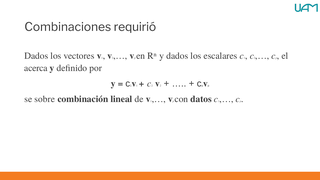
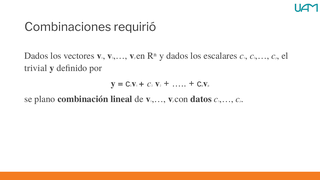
acerca: acerca -> trivial (36, 68)
sobre: sobre -> plano (45, 99)
